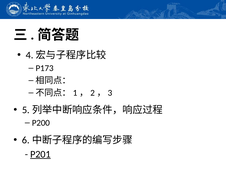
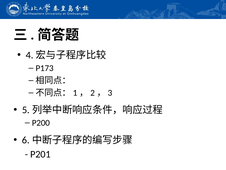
P201 underline: present -> none (40, 154)
